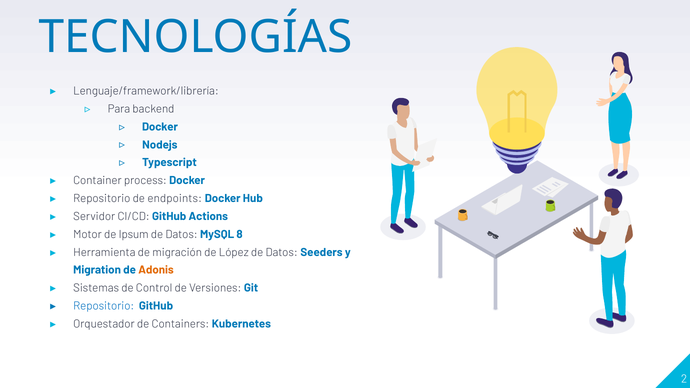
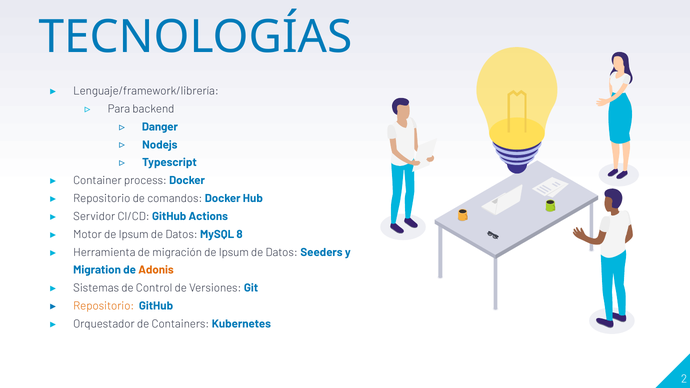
Docker: Docker -> Danger (160, 127)
endpoints: endpoints -> comandos (175, 199)
migración de López: López -> Ipsum (234, 252)
Repositorio colour: blue -> orange (104, 306)
